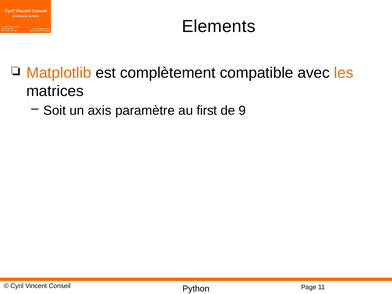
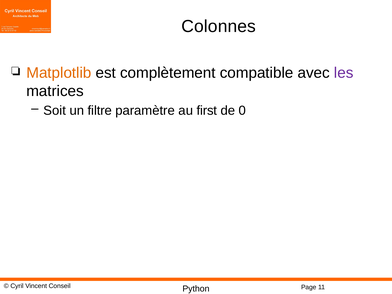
Elements: Elements -> Colonnes (219, 26)
les colour: orange -> purple (344, 73)
axis: axis -> filtre (100, 110)
9: 9 -> 0 (242, 110)
